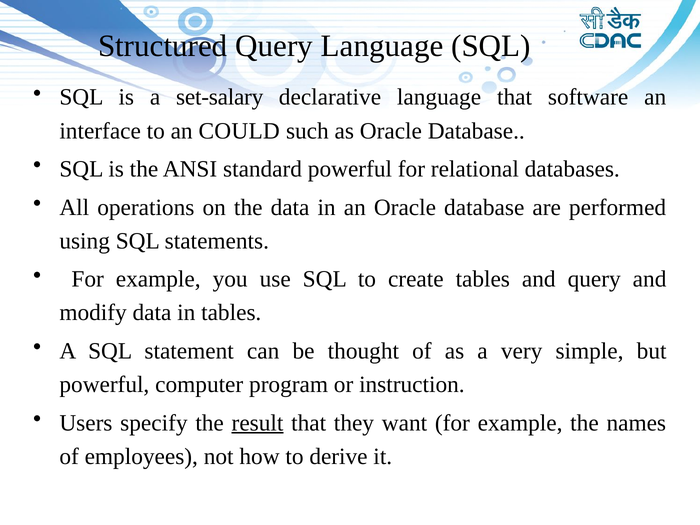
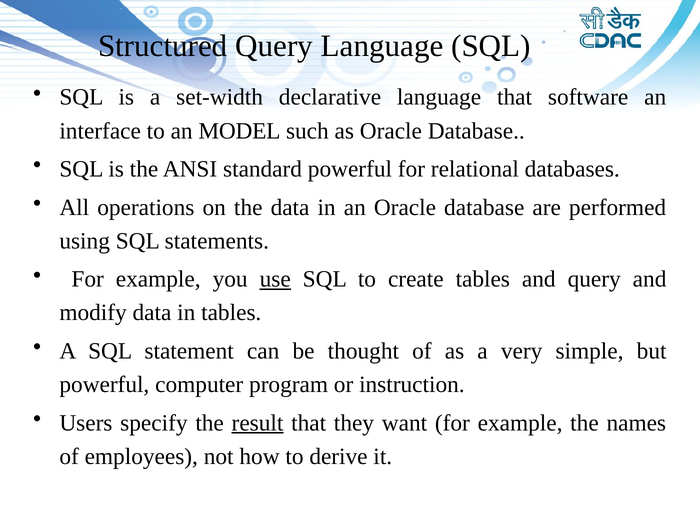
set-salary: set-salary -> set-width (220, 97)
COULD: COULD -> MODEL (239, 131)
use underline: none -> present (275, 279)
